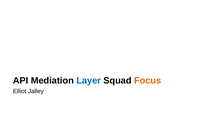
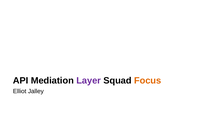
Layer colour: blue -> purple (89, 81)
